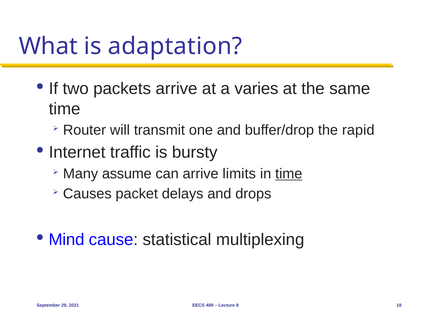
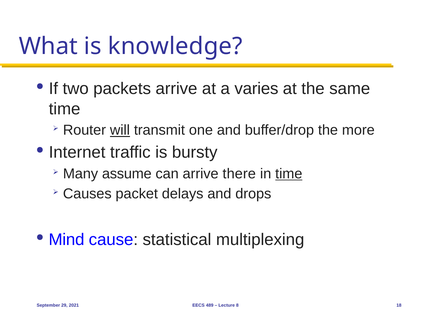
adaptation: adaptation -> knowledge (175, 46)
will underline: none -> present (120, 130)
rapid: rapid -> more (358, 130)
limits: limits -> there (239, 174)
